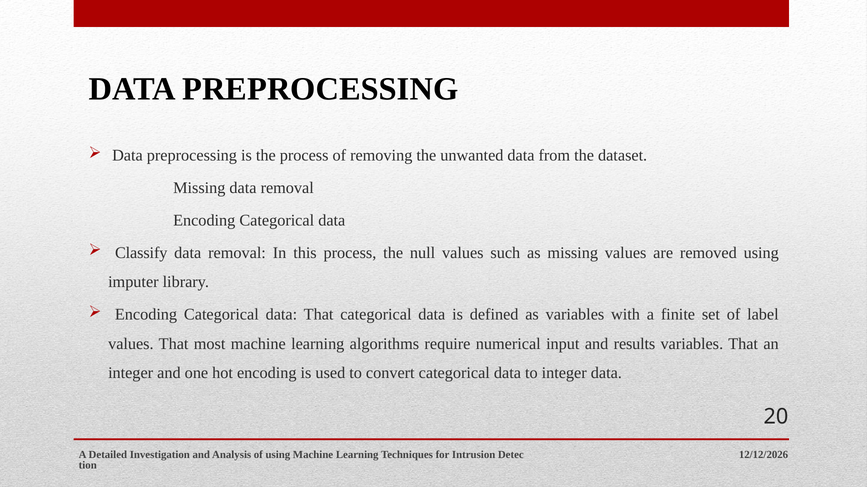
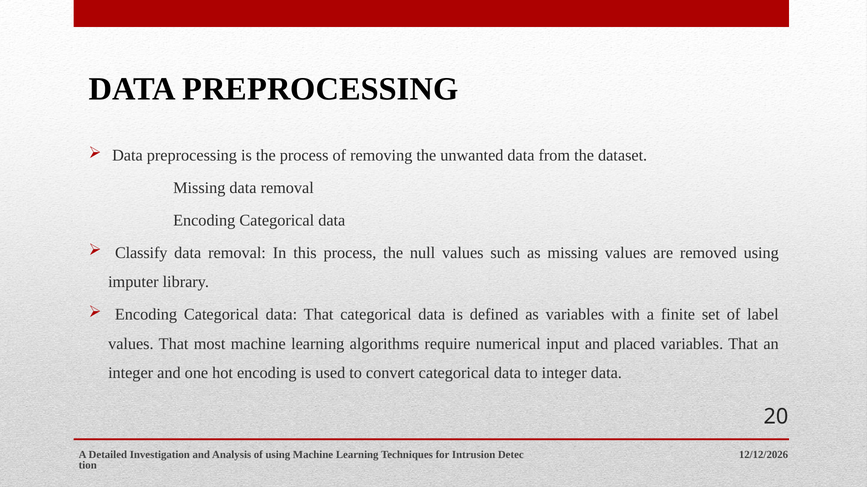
results: results -> placed (635, 344)
